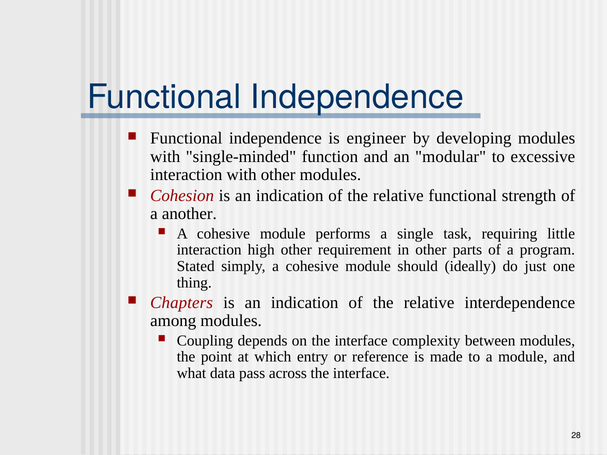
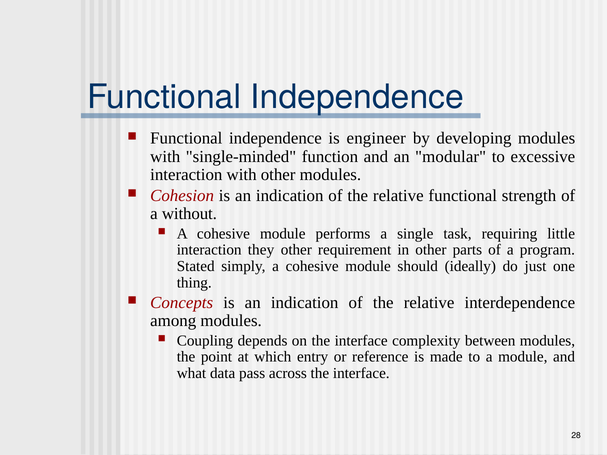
another: another -> without (189, 214)
high: high -> they (261, 250)
Chapters: Chapters -> Concepts (182, 303)
